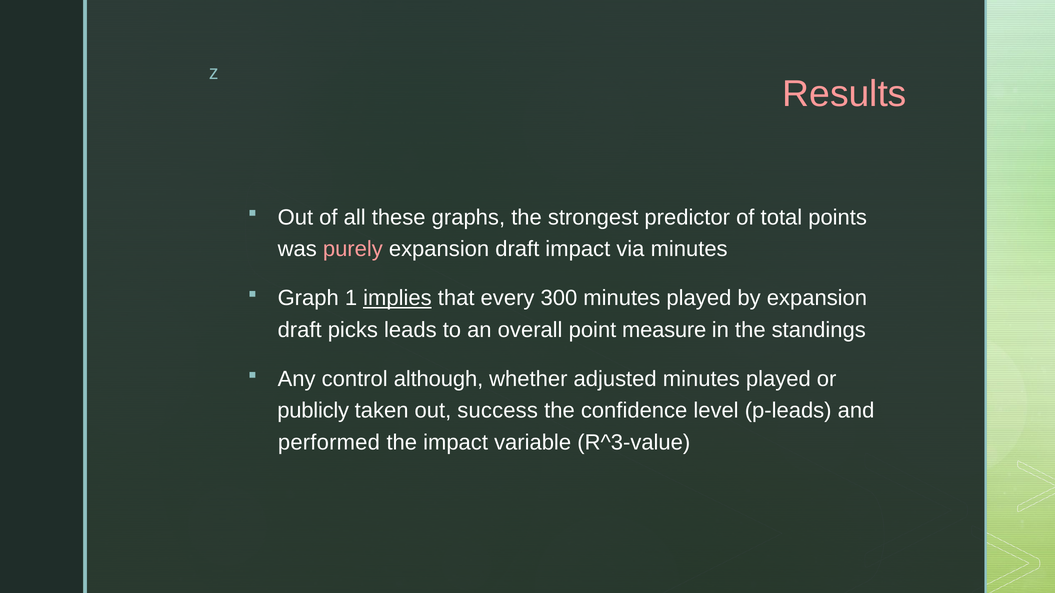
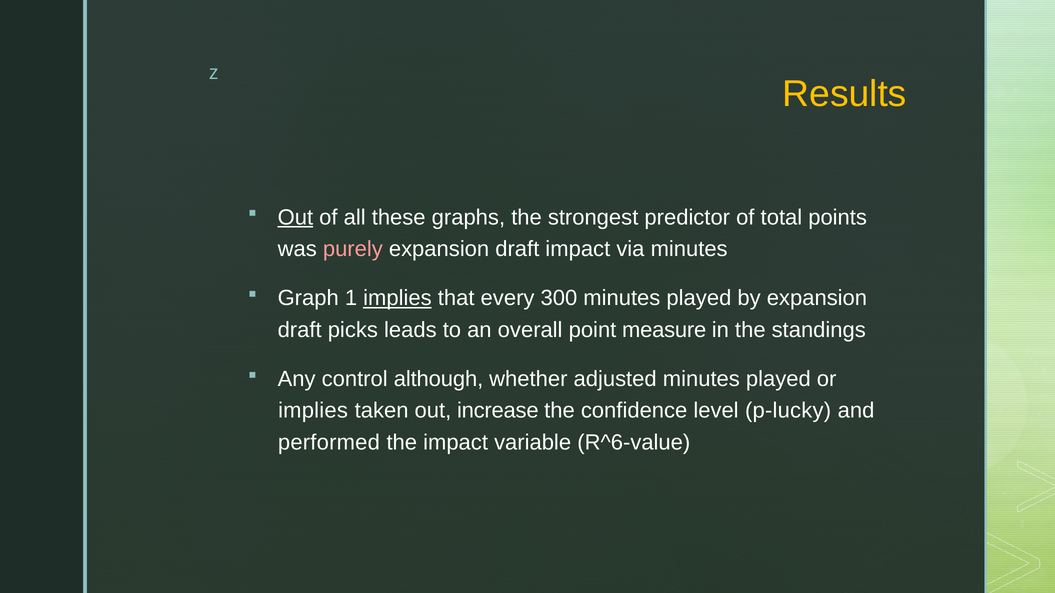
Results colour: pink -> yellow (845, 94)
Out underline: none -> present (295, 217)
publicly: publicly -> implies (313, 411)
success: success -> increase (498, 411)
p-leads: p-leads -> p-lucky (788, 411)
R^3-value: R^3-value -> R^6-value (634, 443)
